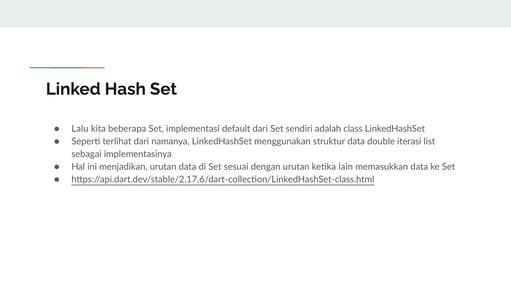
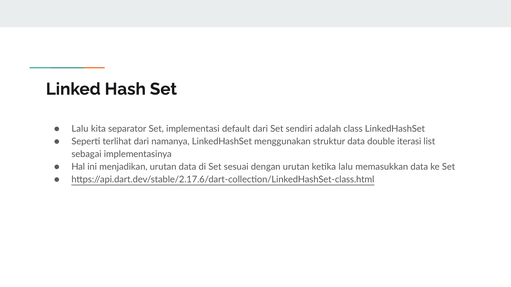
beberapa: beberapa -> separator (127, 129)
ketika lain: lain -> lalu (346, 167)
